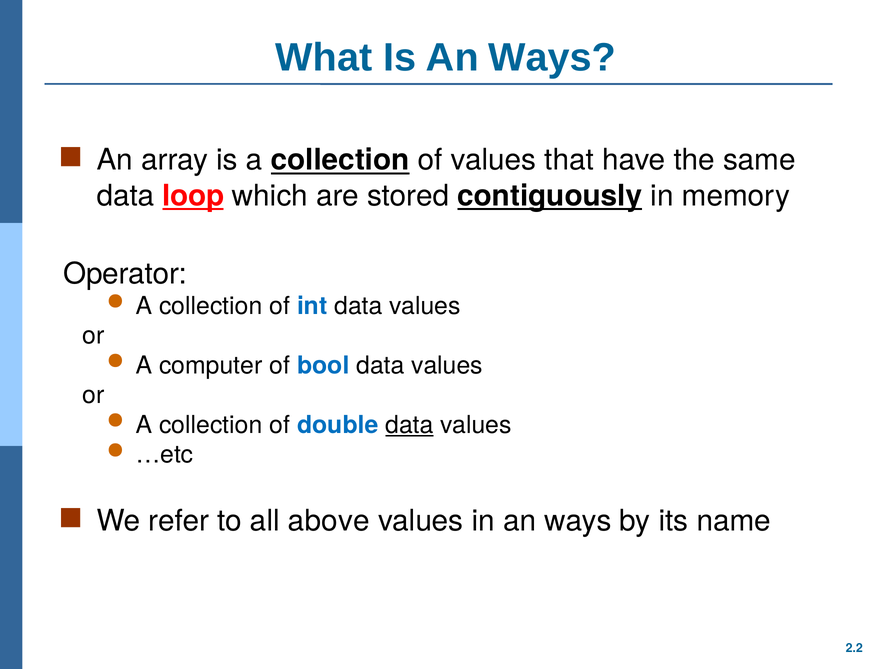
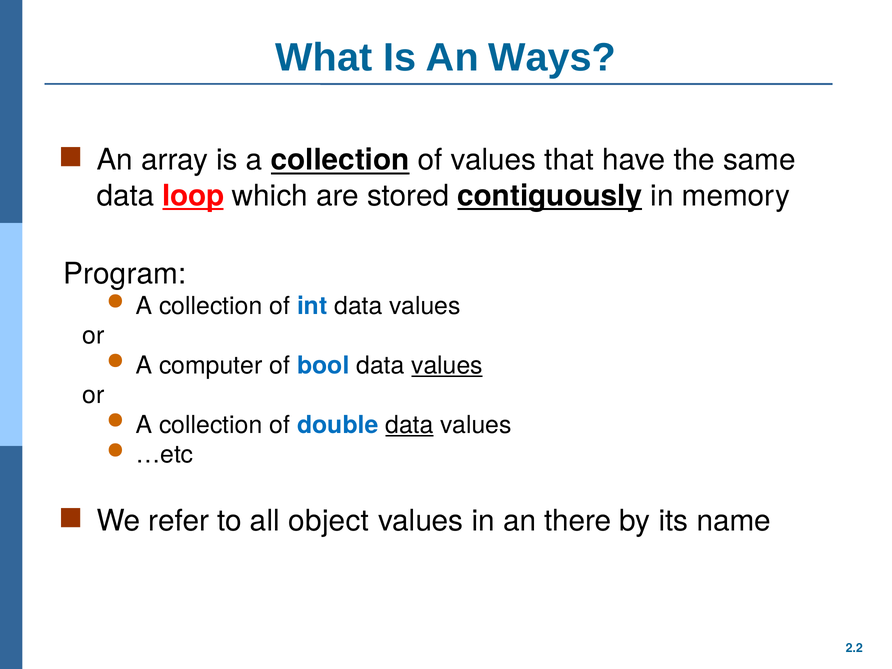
Operator: Operator -> Program (125, 274)
values underline: none -> present (447, 365)
above: above -> object (329, 521)
in an ways: ways -> there (578, 521)
